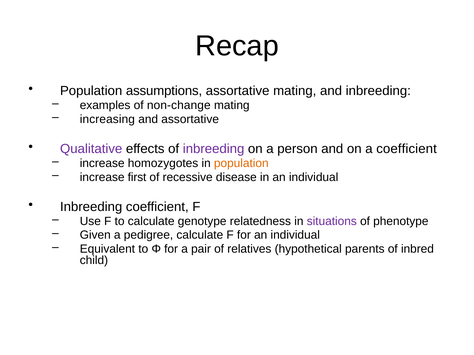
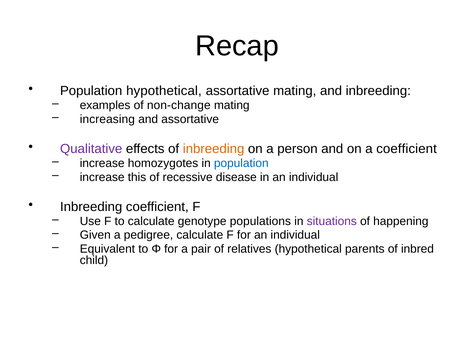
Population assumptions: assumptions -> hypothetical (164, 91)
inbreeding colour: purple -> orange (214, 149)
population colour: orange -> blue (241, 164)
first: first -> this (137, 177)
relatedness: relatedness -> populations (260, 222)
phenotype: phenotype -> happening (401, 222)
